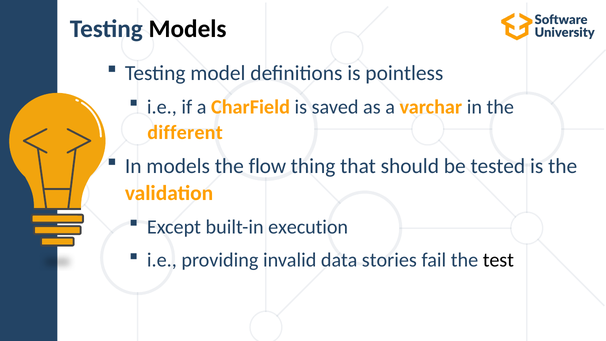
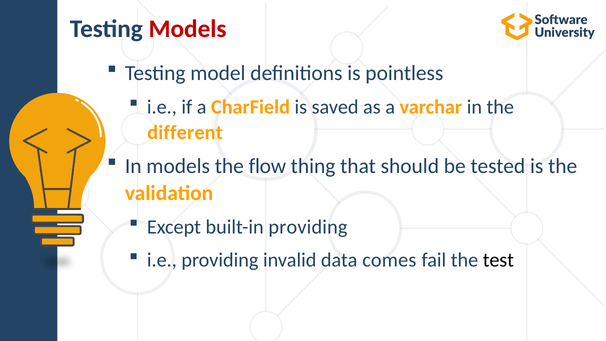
Models colour: black -> red (188, 29)
built-in execution: execution -> providing (308, 227)
stories: stories -> comes (389, 260)
